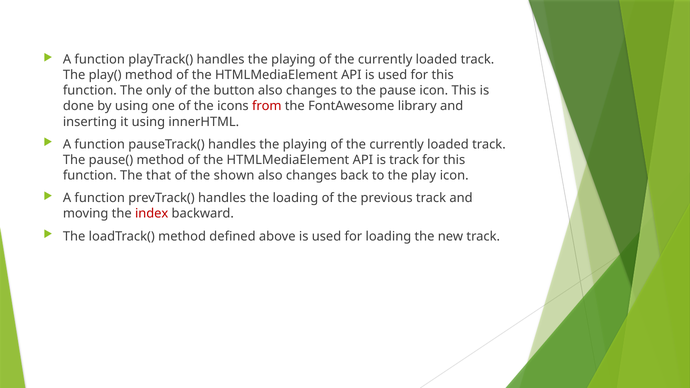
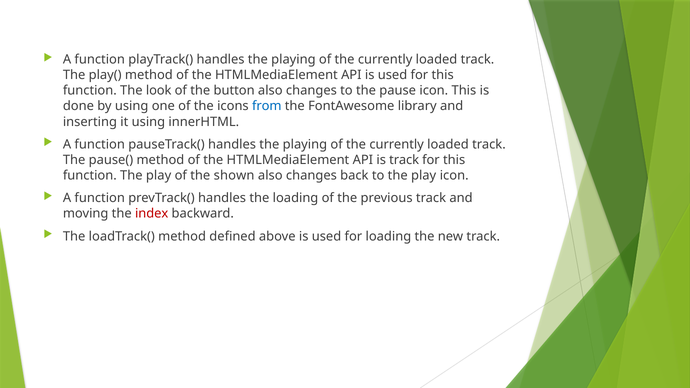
only: only -> look (159, 91)
from colour: red -> blue (267, 106)
function The that: that -> play (159, 176)
